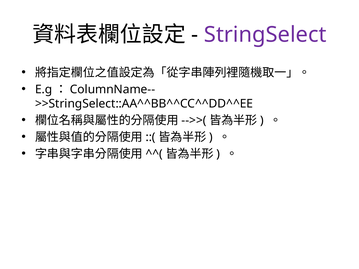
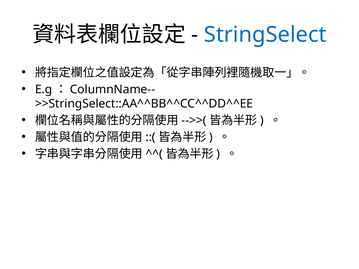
StringSelect colour: purple -> blue (265, 35)
